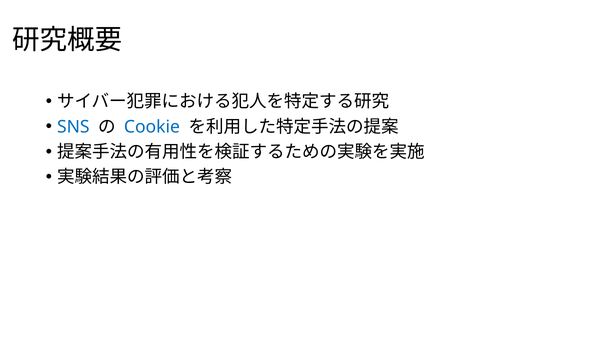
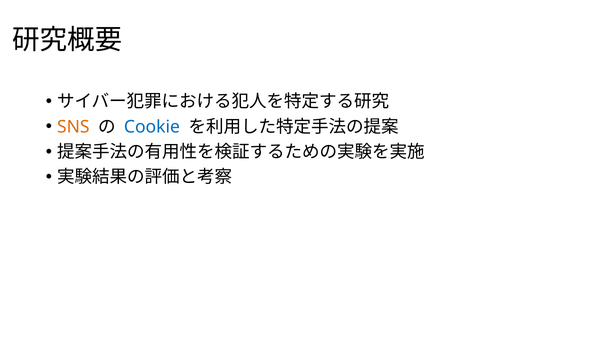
SNS colour: blue -> orange (73, 127)
